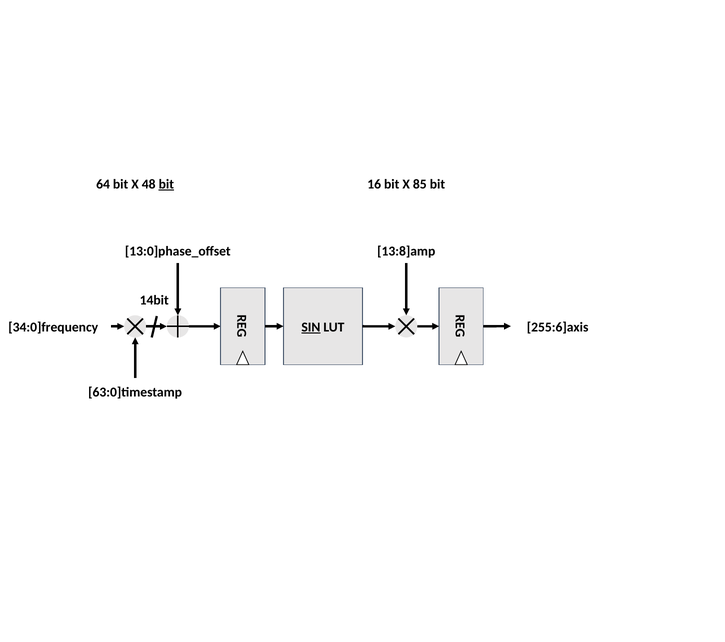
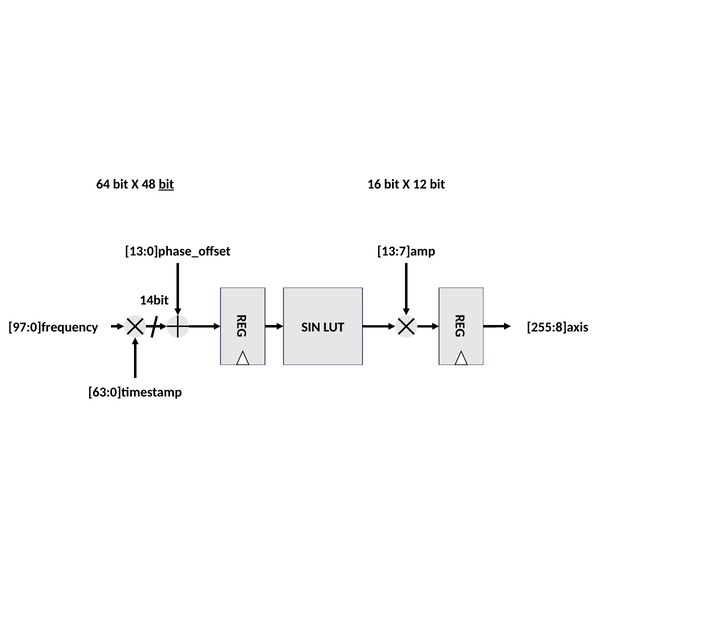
85: 85 -> 12 (420, 184)
13:8]amp: 13:8]amp -> 13:7]amp (406, 251)
34:0]frequency: 34:0]frequency -> 97:0]frequency (53, 327)
SIN underline: present -> none (311, 327)
255:6]axis: 255:6]axis -> 255:8]axis (558, 327)
